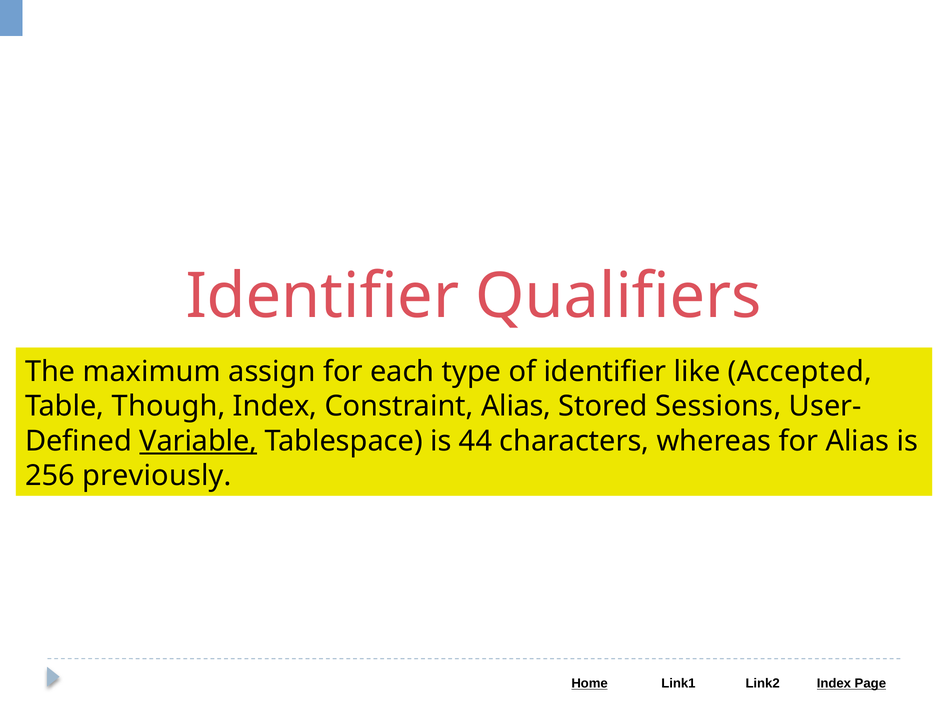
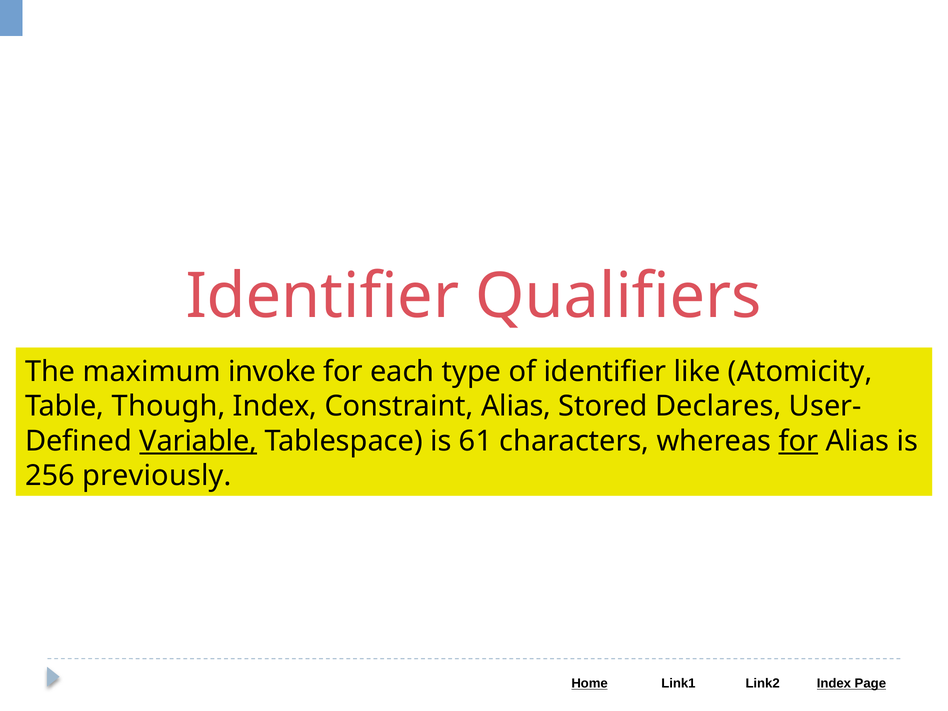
assign: assign -> invoke (272, 372)
Accepted: Accepted -> Atomicity (800, 372)
Sessions: Sessions -> Declares (718, 406)
44: 44 -> 61 (476, 441)
for underline: none -> present (798, 441)
